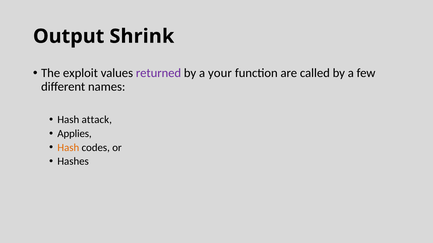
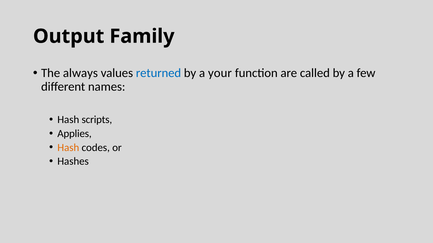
Shrink: Shrink -> Family (142, 36)
exploit: exploit -> always (80, 73)
returned colour: purple -> blue (158, 73)
attack: attack -> scripts (97, 120)
